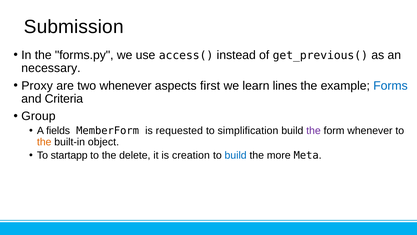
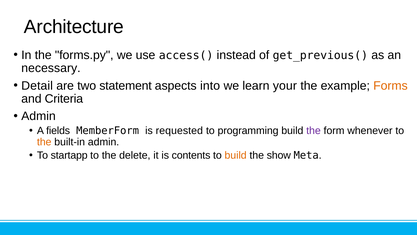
Submission: Submission -> Architecture (74, 27)
Proxy: Proxy -> Detail (37, 86)
two whenever: whenever -> statement (126, 86)
first: first -> into (210, 86)
lines: lines -> your (285, 86)
Forms colour: blue -> orange (390, 86)
Group: Group -> Admin (39, 116)
simplification: simplification -> programming (248, 130)
built-in object: object -> admin (104, 142)
creation: creation -> contents (191, 155)
build colour: blue -> orange (236, 155)
more: more -> show (279, 155)
